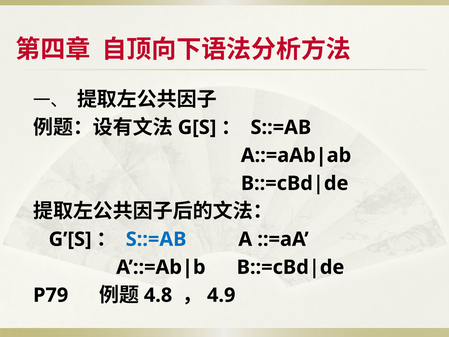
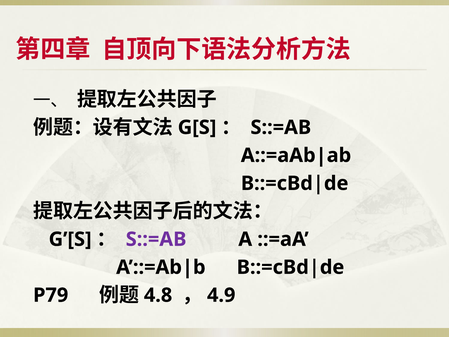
S::=AB colour: blue -> purple (156, 239)
